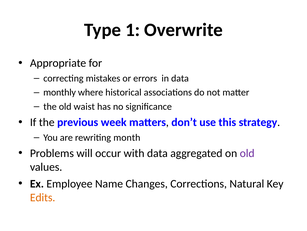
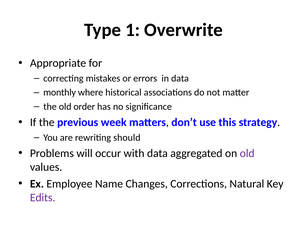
waist: waist -> order (84, 106)
month: month -> should (127, 137)
Edits colour: orange -> purple (43, 197)
